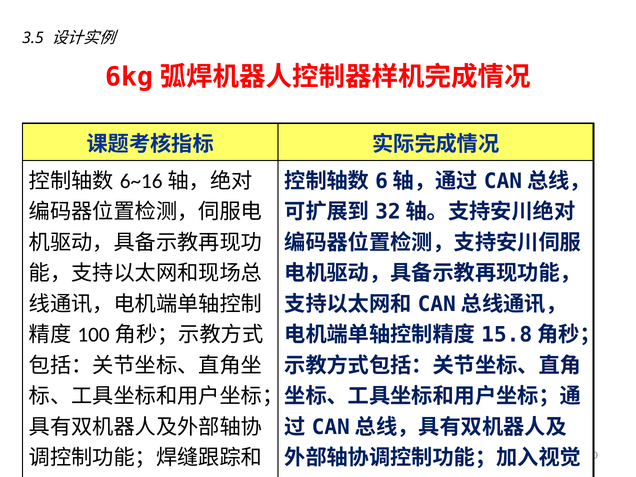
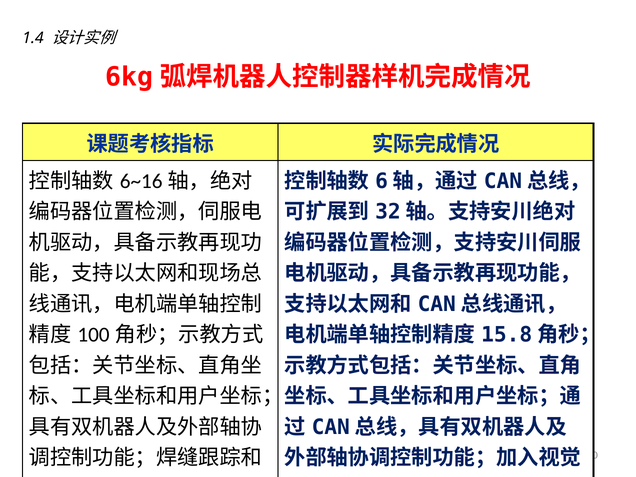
3.5: 3.5 -> 1.4 (33, 38)
